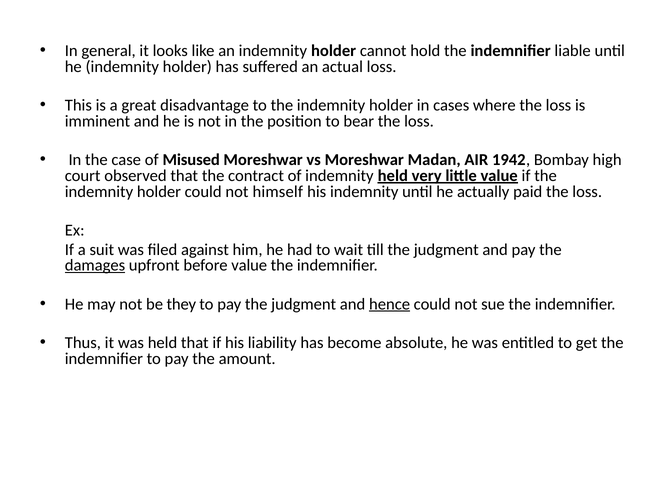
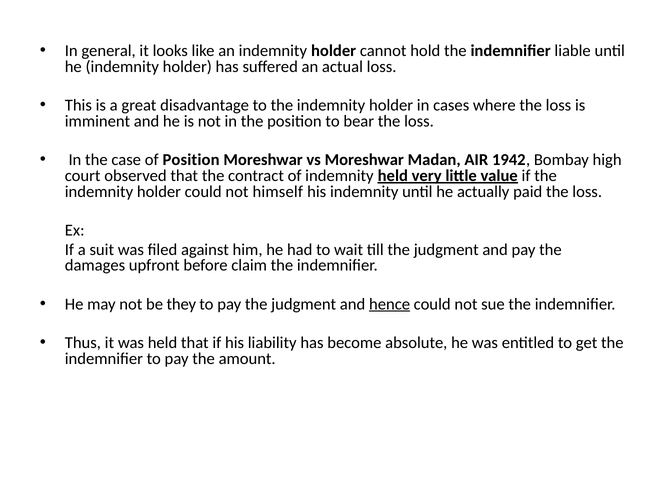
of Misused: Misused -> Position (191, 160)
damages underline: present -> none (95, 265)
before value: value -> claim (249, 265)
